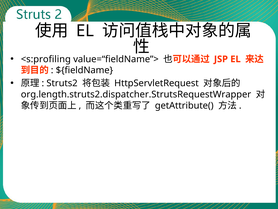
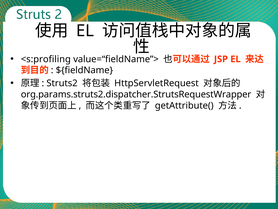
org.length.struts2.dispatcher.StrutsRequestWrapper: org.length.struts2.dispatcher.StrutsRequestWrapper -> org.params.struts2.dispatcher.StrutsRequestWrapper (136, 94)
